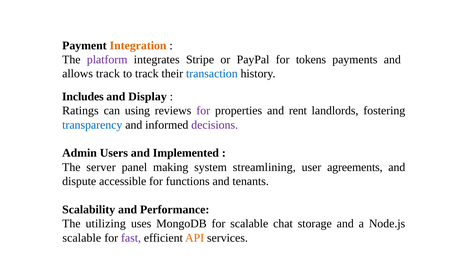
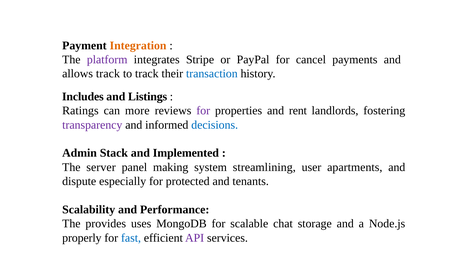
tokens: tokens -> cancel (311, 60)
Display: Display -> Listings (148, 97)
using: using -> more (137, 111)
transparency colour: blue -> purple (92, 125)
decisions colour: purple -> blue (215, 125)
Users: Users -> Stack (114, 153)
agreements: agreements -> apartments (355, 167)
accessible: accessible -> especially (123, 181)
functions: functions -> protected (188, 181)
utilizing: utilizing -> provides (106, 224)
scalable: scalable -> properly (82, 238)
fast colour: purple -> blue (131, 238)
API colour: orange -> purple (195, 238)
